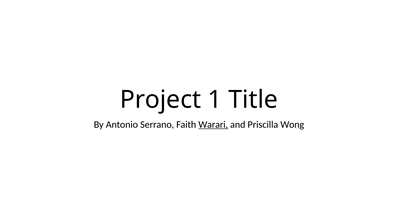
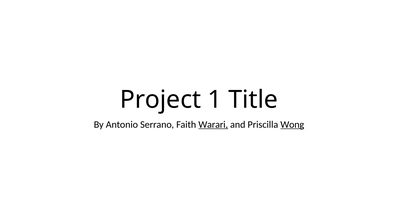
Wong underline: none -> present (292, 124)
